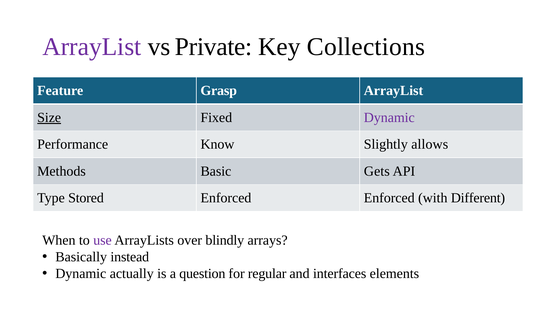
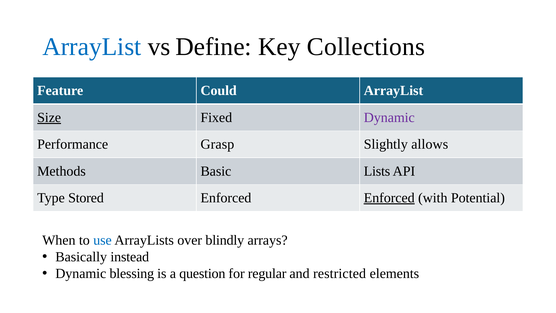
ArrayList colour: purple -> blue (92, 47)
Private: Private -> Define (214, 47)
Grasp: Grasp -> Could (219, 91)
Know: Know -> Grasp (217, 144)
Gets: Gets -> Lists (377, 171)
Enforced underline: none -> present (389, 198)
Different: Different -> Potential (478, 198)
use colour: purple -> blue (102, 240)
actually: actually -> blessing (132, 273)
interfaces: interfaces -> restricted (340, 273)
